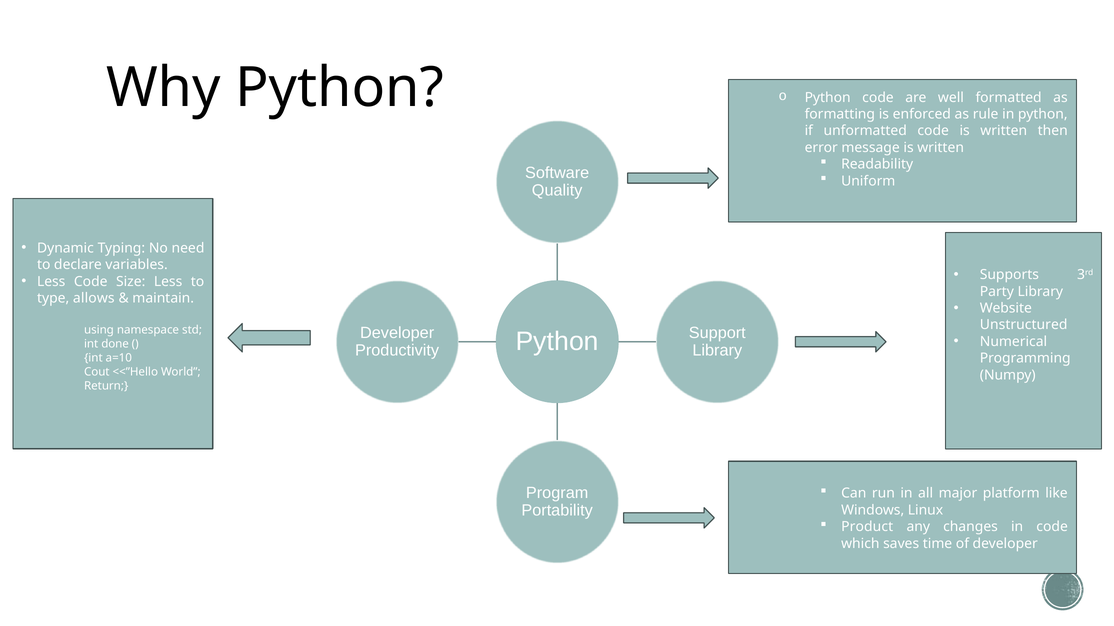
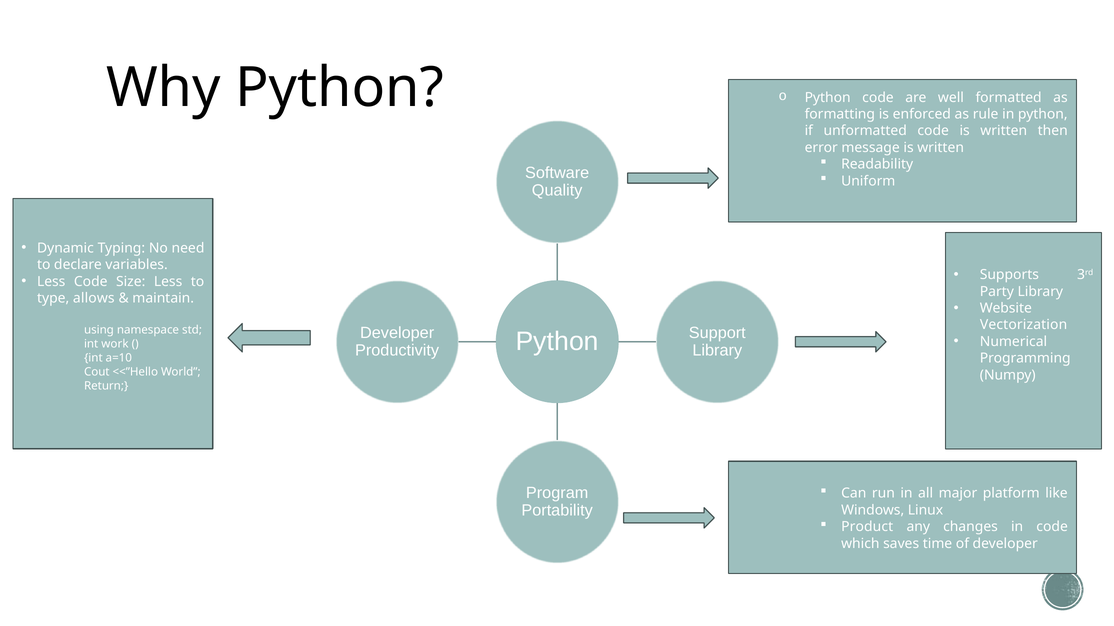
Unstructured: Unstructured -> Vectorization (1024, 325)
done: done -> work (115, 344)
